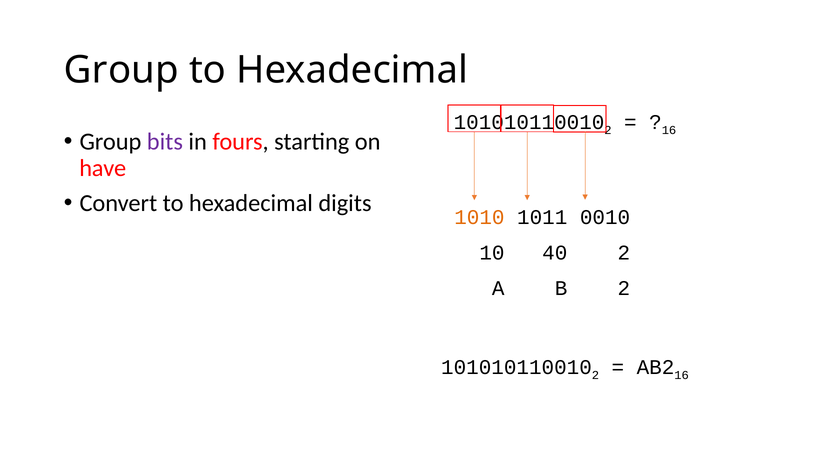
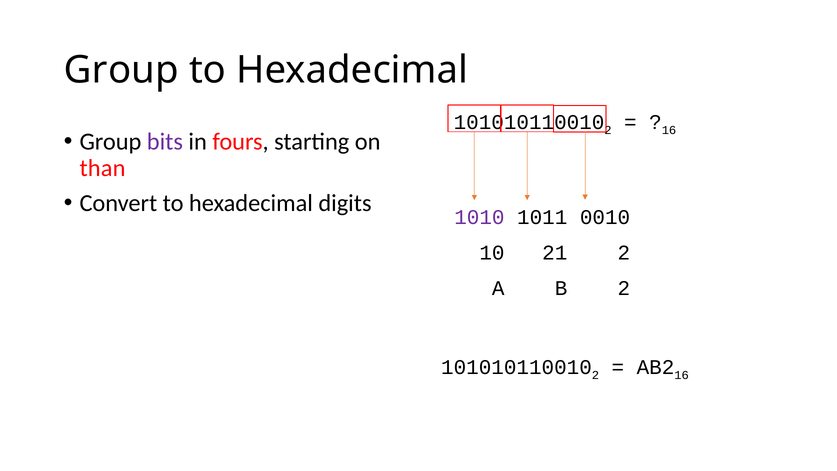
have: have -> than (103, 168)
1010 colour: orange -> purple (479, 217)
40: 40 -> 21 (555, 253)
